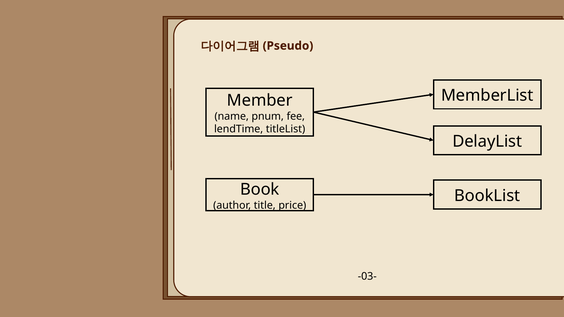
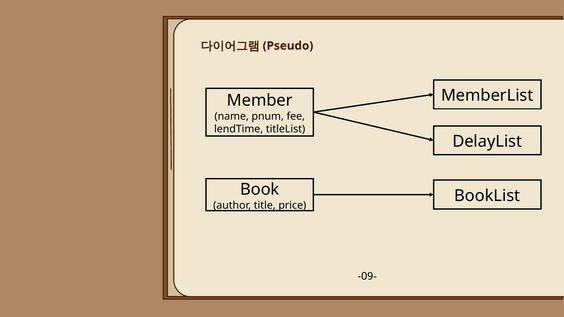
-03-: -03- -> -09- (367, 277)
